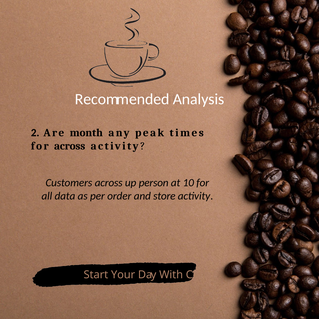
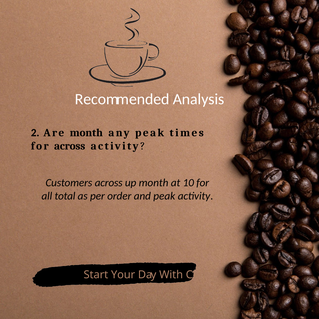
up person: person -> month (154, 183)
data: data -> total (65, 196)
and store: store -> peak (164, 196)
